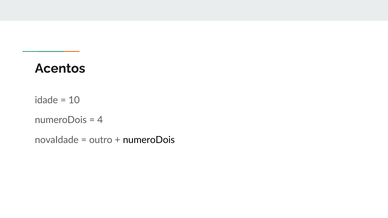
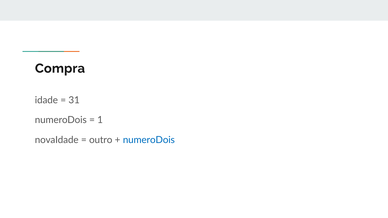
Acentos: Acentos -> Compra (60, 69)
10: 10 -> 31 (74, 100)
4: 4 -> 1 (100, 120)
numeroDois colour: black -> blue (149, 140)
